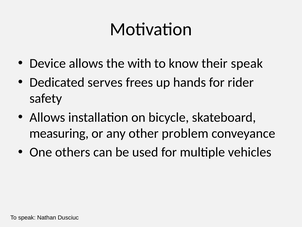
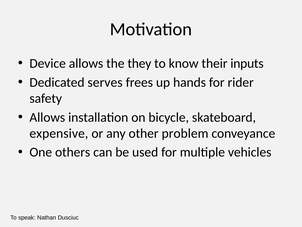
with: with -> they (139, 63)
their speak: speak -> inputs (247, 63)
measuring: measuring -> expensive (59, 133)
